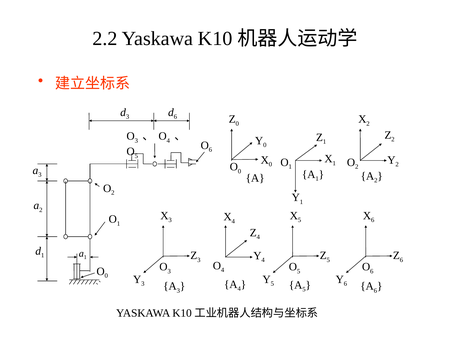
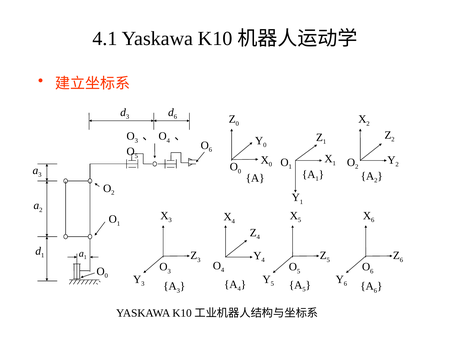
2.2: 2.2 -> 4.1 (105, 39)
